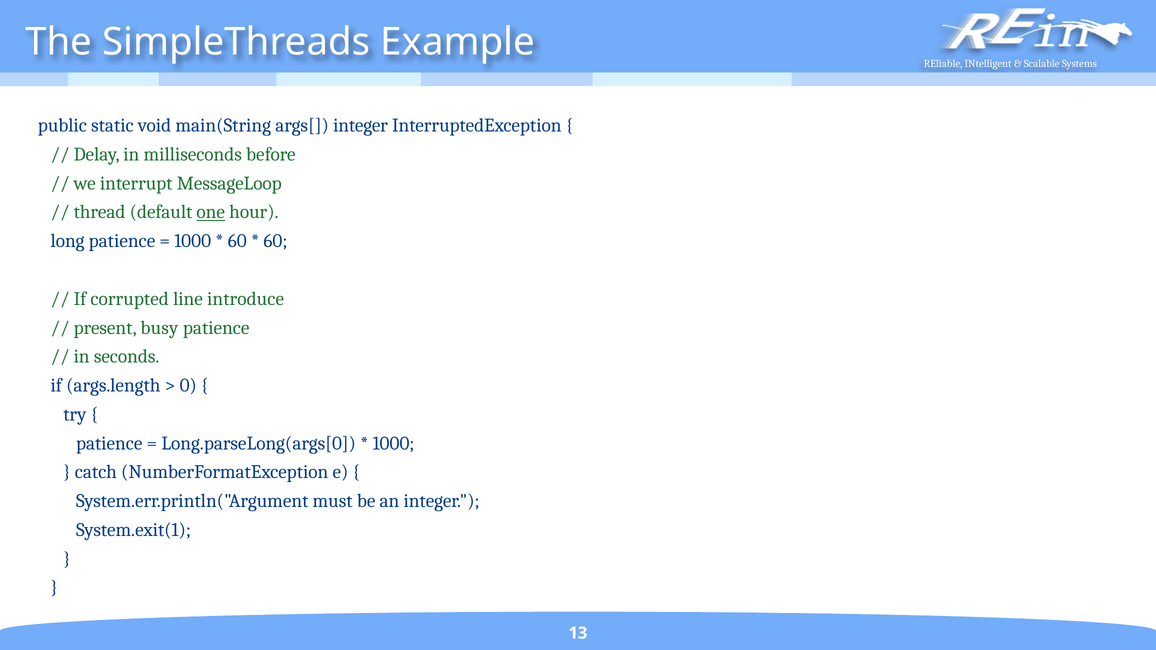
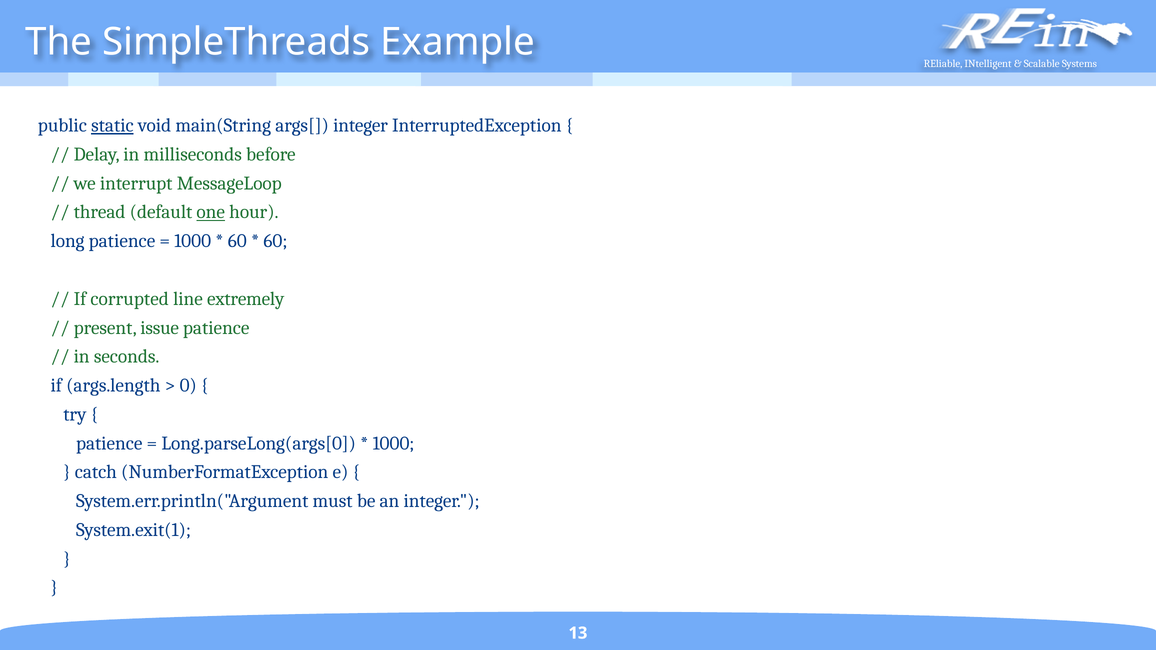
static underline: none -> present (112, 125)
introduce: introduce -> extremely (246, 299)
busy: busy -> issue (160, 328)
